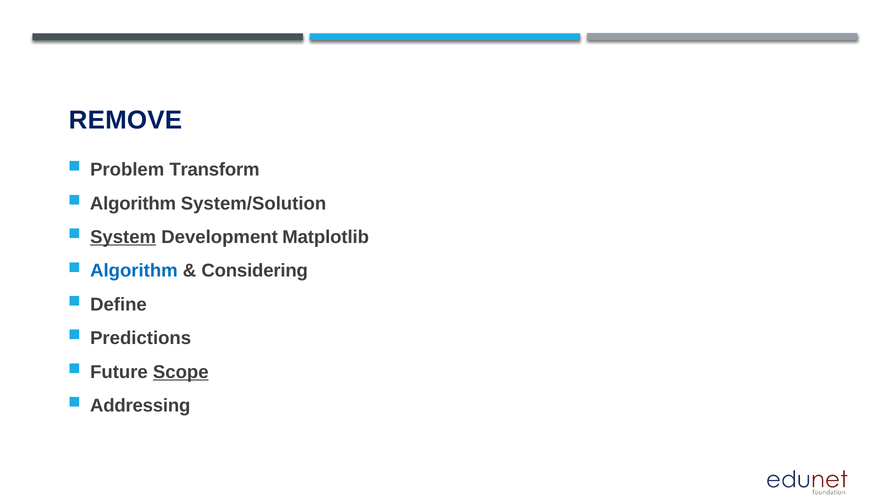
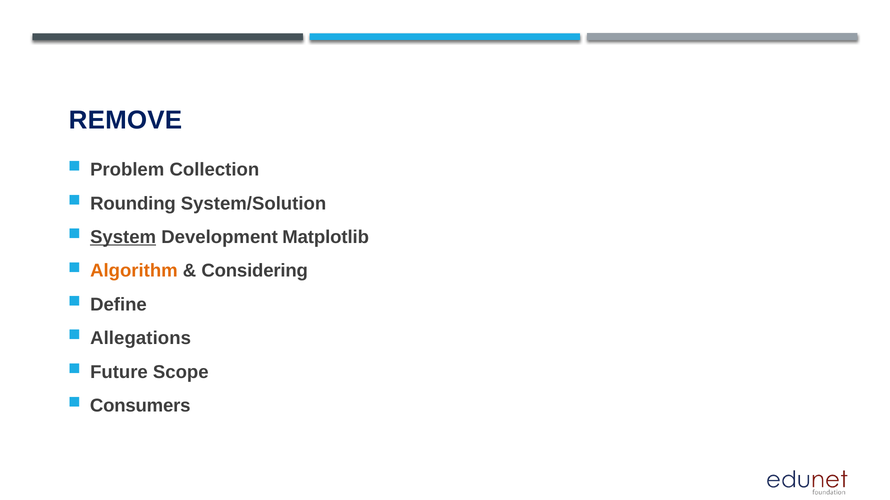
Transform: Transform -> Collection (214, 170)
Algorithm: Algorithm -> Rounding (133, 204)
Algorithm colour: blue -> orange (134, 271)
Predictions: Predictions -> Allegations (141, 339)
Scope underline: present -> none (181, 372)
Addressing: Addressing -> Consumers (140, 406)
